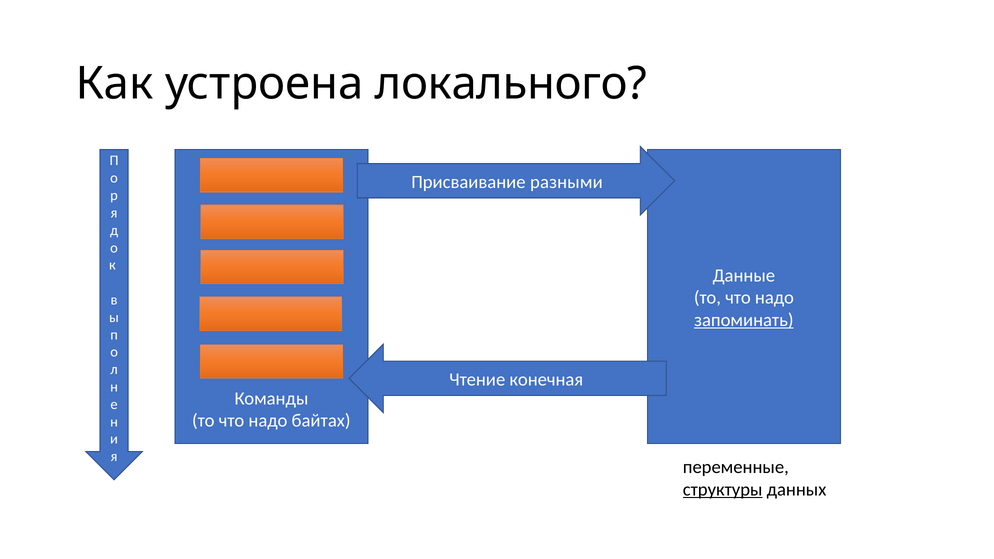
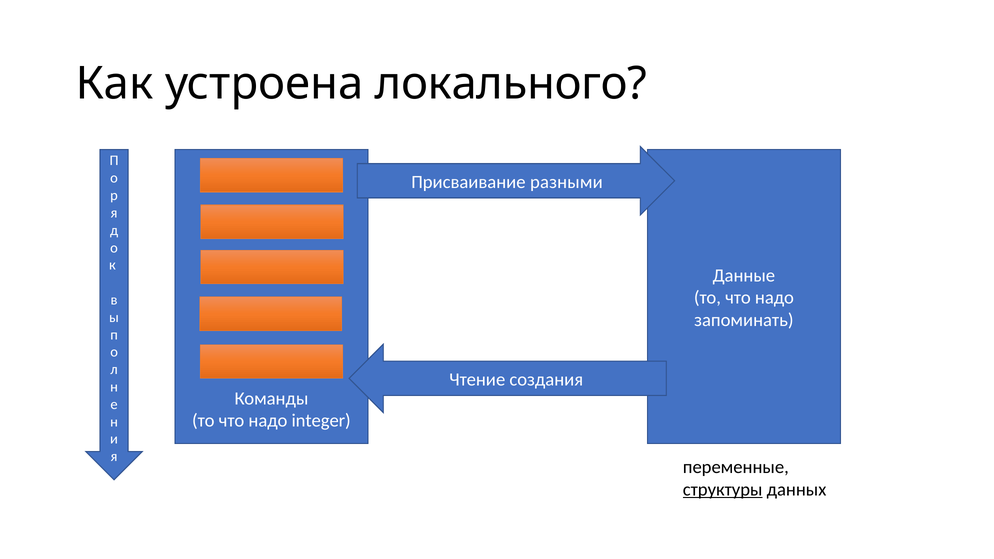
запоминать underline: present -> none (744, 320)
конечная: конечная -> создания (546, 380)
байтах: байтах -> integer (321, 421)
